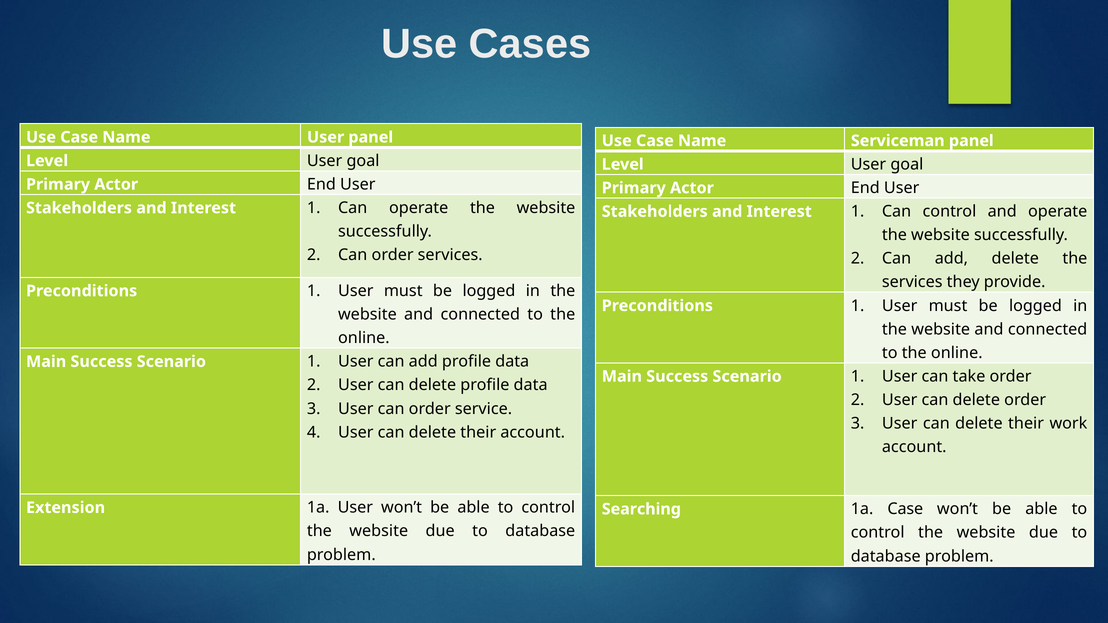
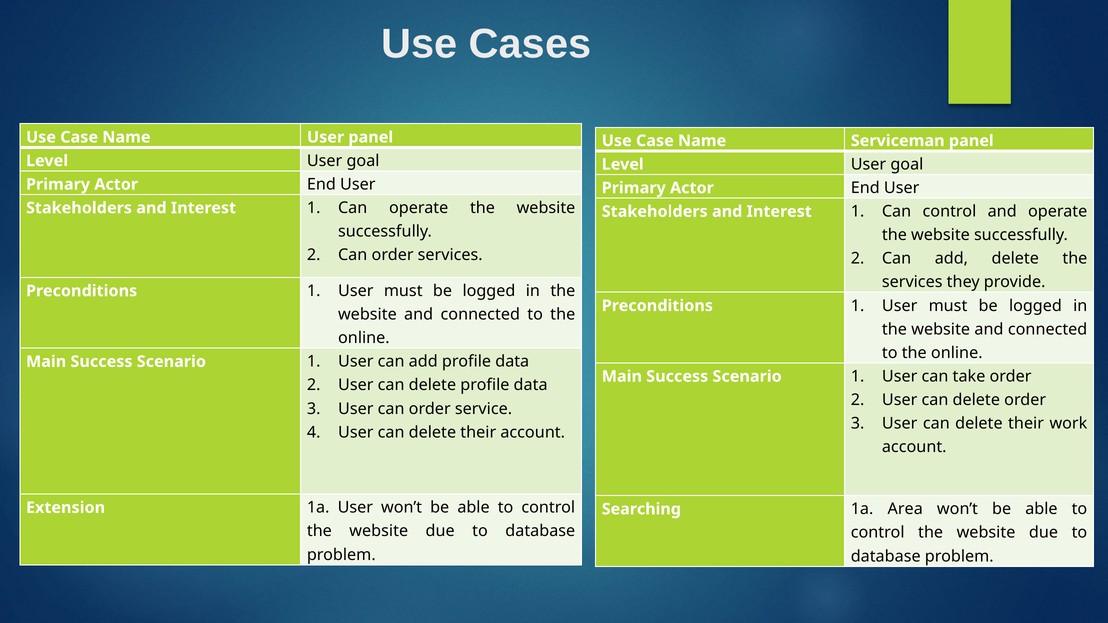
1a Case: Case -> Area (905, 509)
